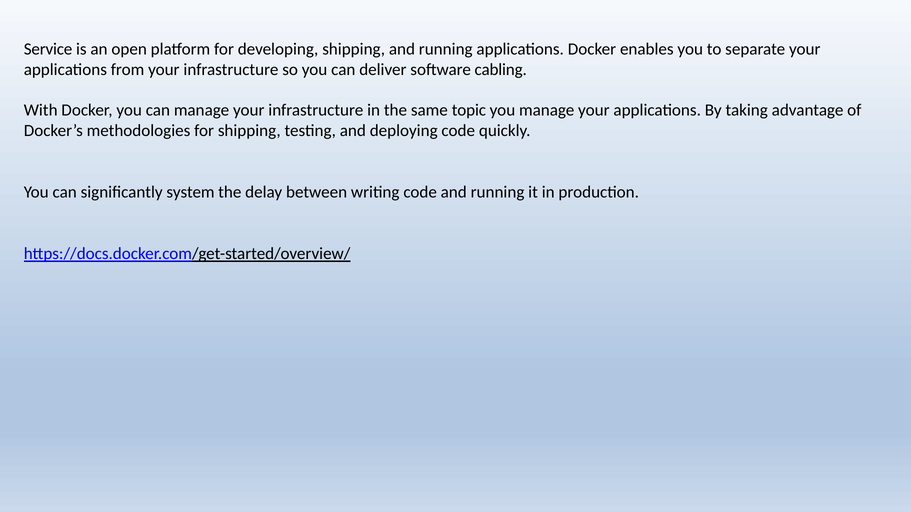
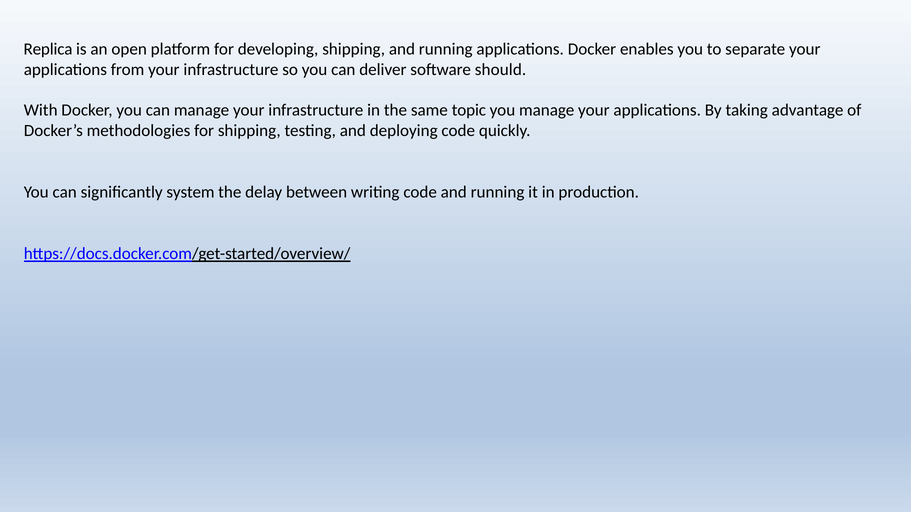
Service: Service -> Replica (48, 49)
cabling: cabling -> should (501, 69)
